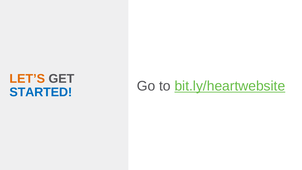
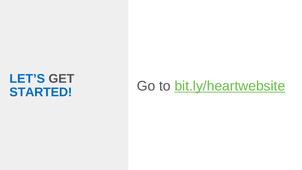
LET’S colour: orange -> blue (27, 79)
